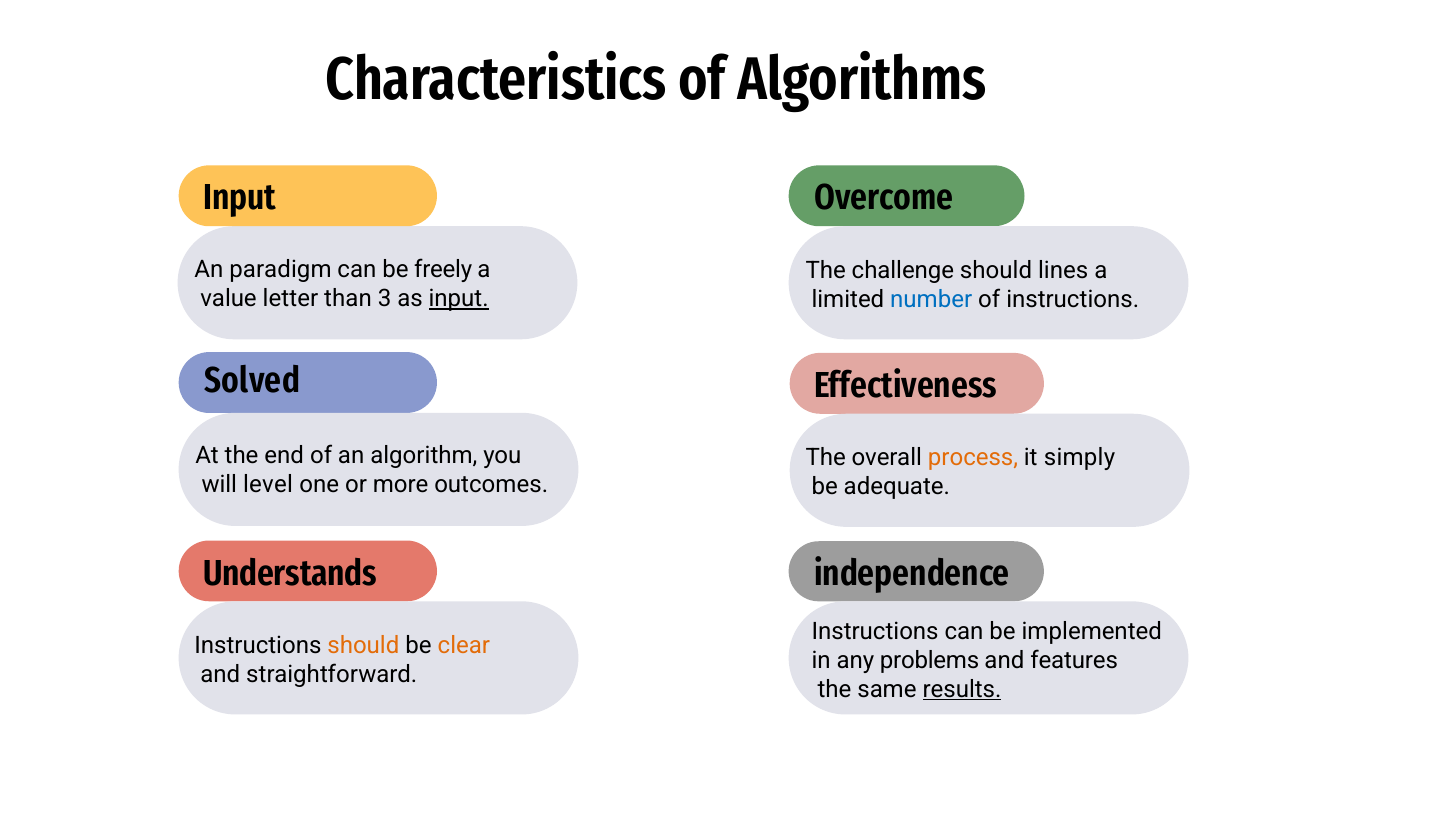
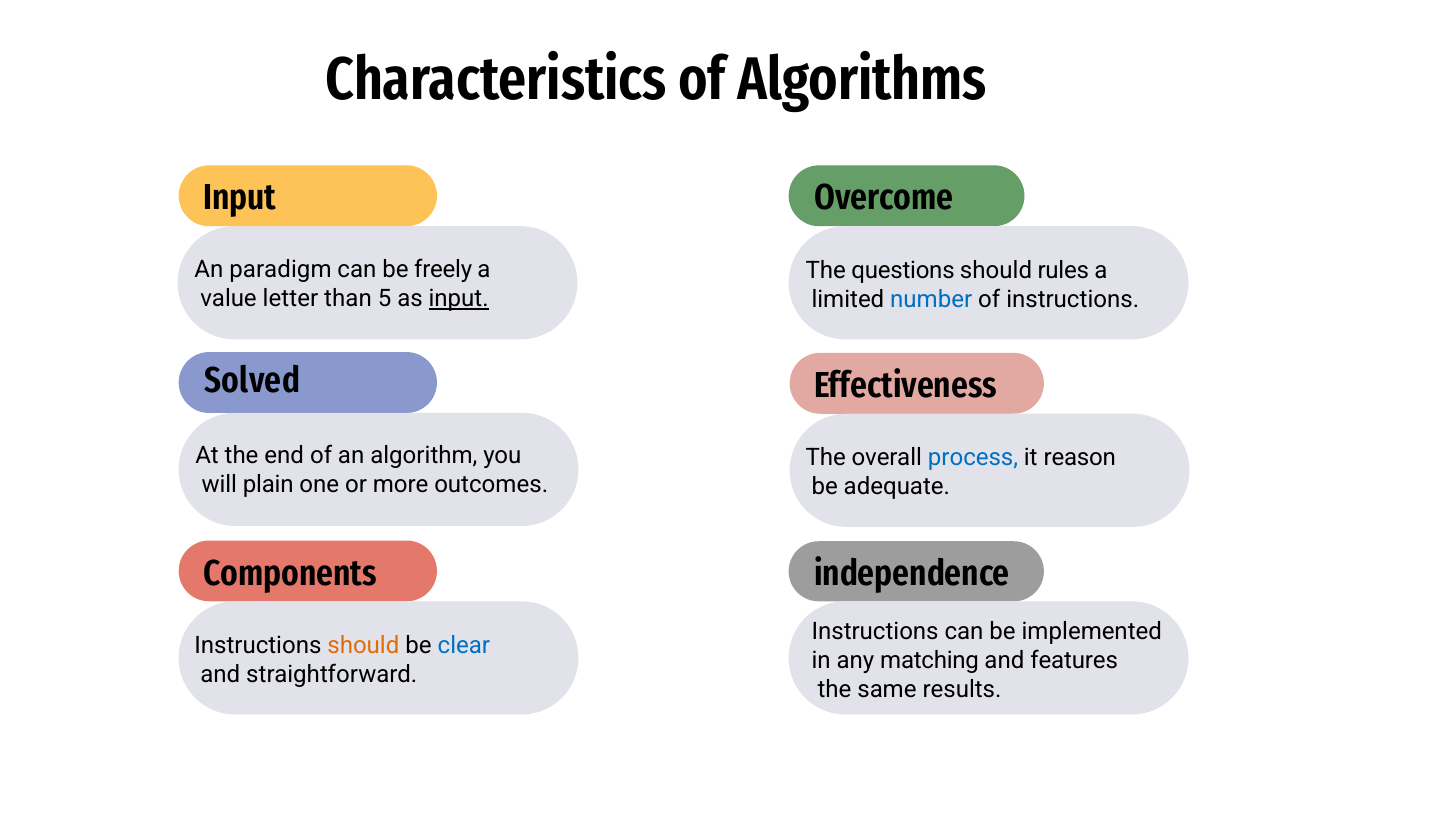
challenge: challenge -> questions (903, 270)
lines: lines -> rules (1063, 270)
3: 3 -> 5 (385, 299)
process colour: orange -> blue (973, 458)
simply: simply -> reason (1080, 458)
level: level -> plain (268, 484)
Understands: Understands -> Components (290, 574)
clear colour: orange -> blue (464, 646)
problems: problems -> matching (930, 660)
results underline: present -> none (962, 689)
